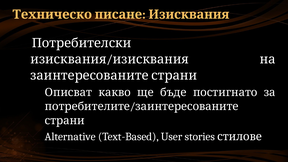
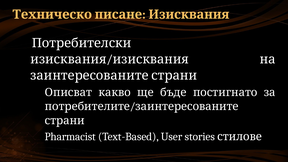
Alternative: Alternative -> Pharmacist (70, 137)
